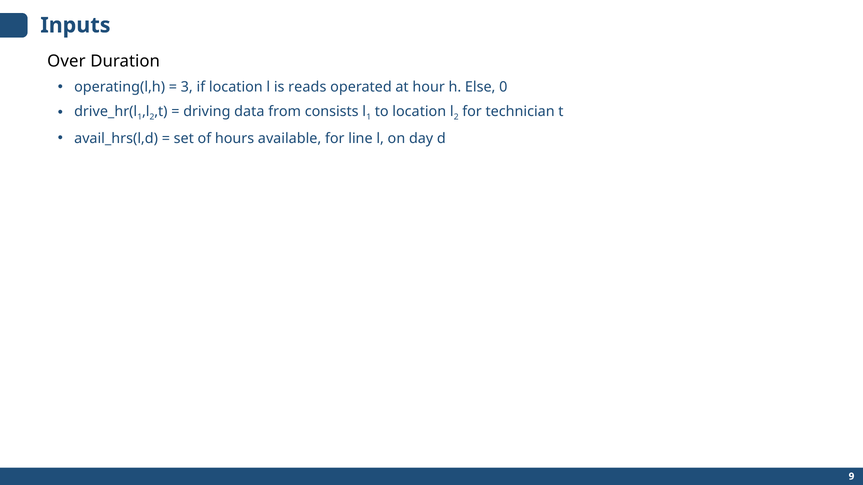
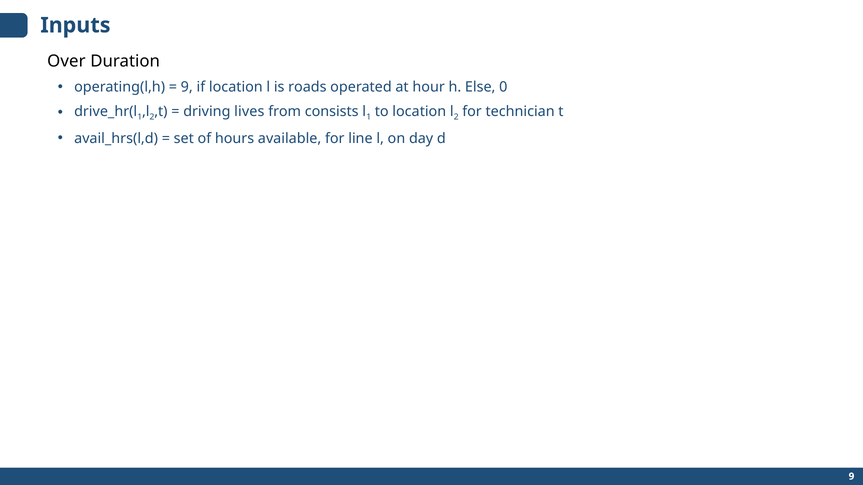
3: 3 -> 9 (187, 87)
reads: reads -> roads (307, 87)
data: data -> lives (249, 112)
